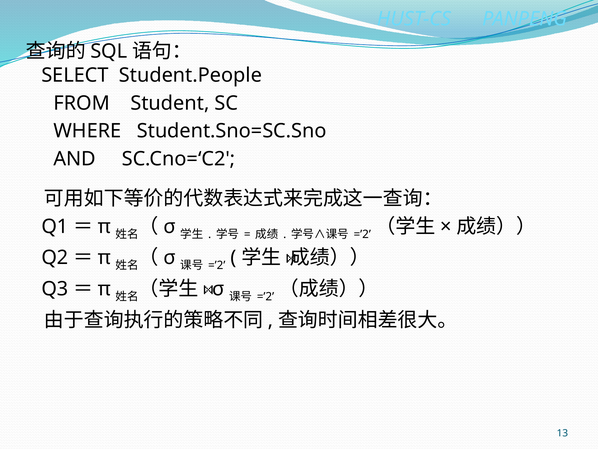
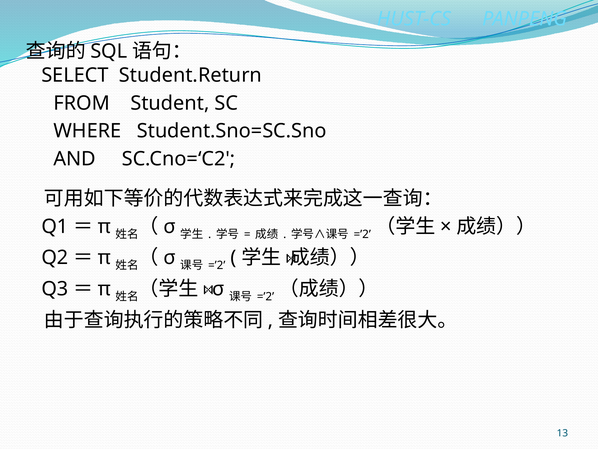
Student.People: Student.People -> Student.Return (190, 75)
